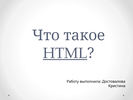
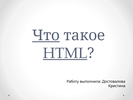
Что underline: none -> present (46, 35)
